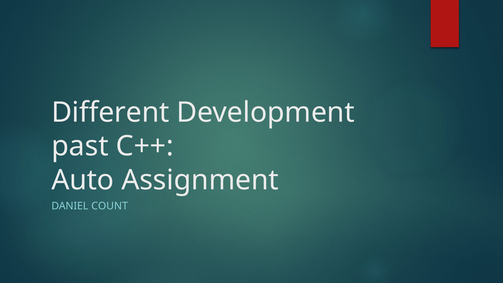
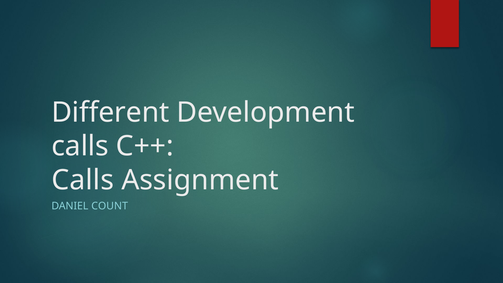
past: past -> calls (80, 146)
Auto: Auto -> Calls (83, 180)
